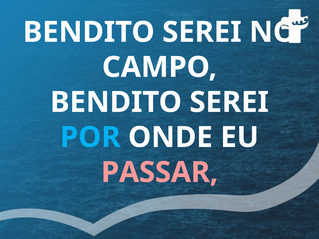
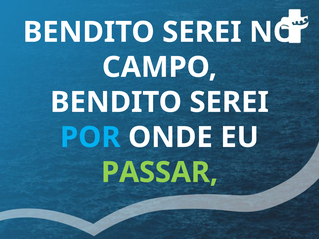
PASSAR colour: pink -> light green (160, 173)
